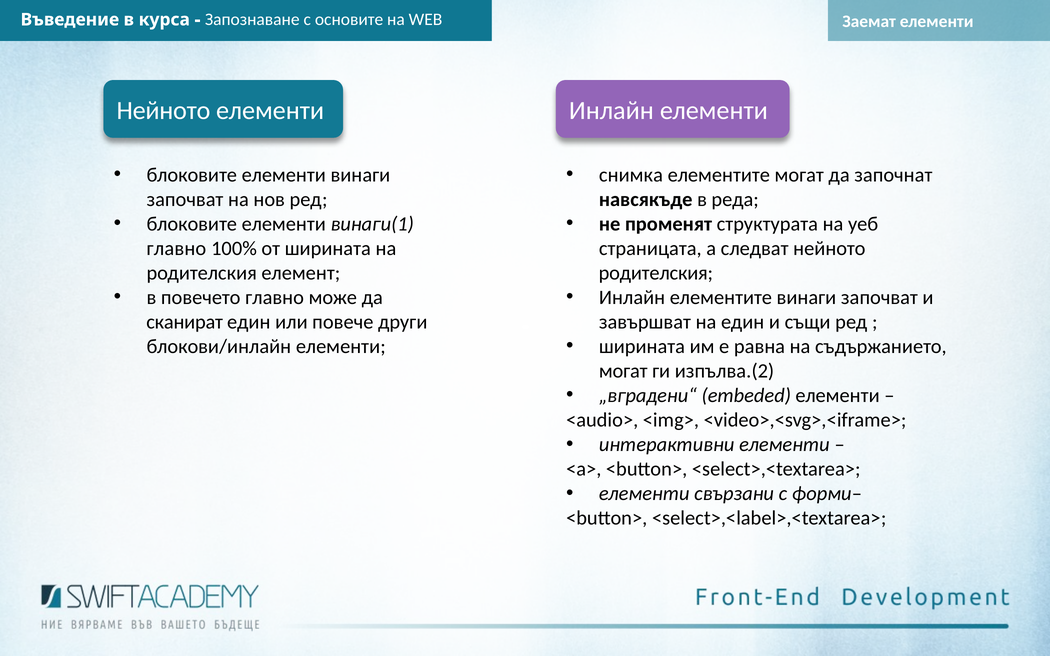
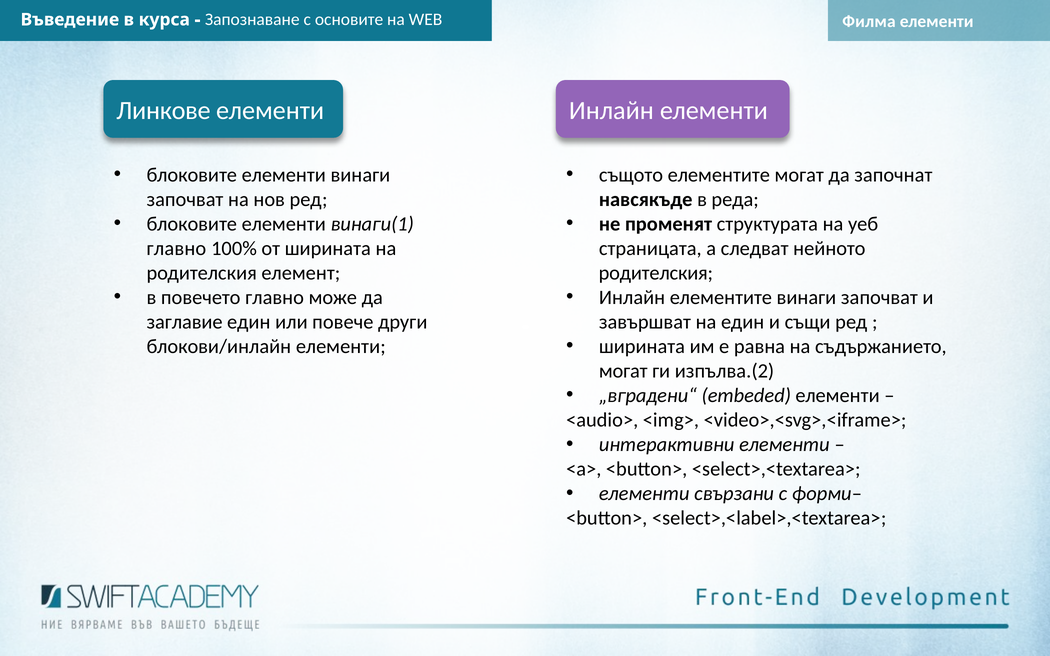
Заемат: Заемат -> Филма (869, 21)
Нейното: Нейното -> Линкове (163, 111)
снимка: снимка -> същото (631, 175)
сканират: сканират -> заглавие (185, 322)
